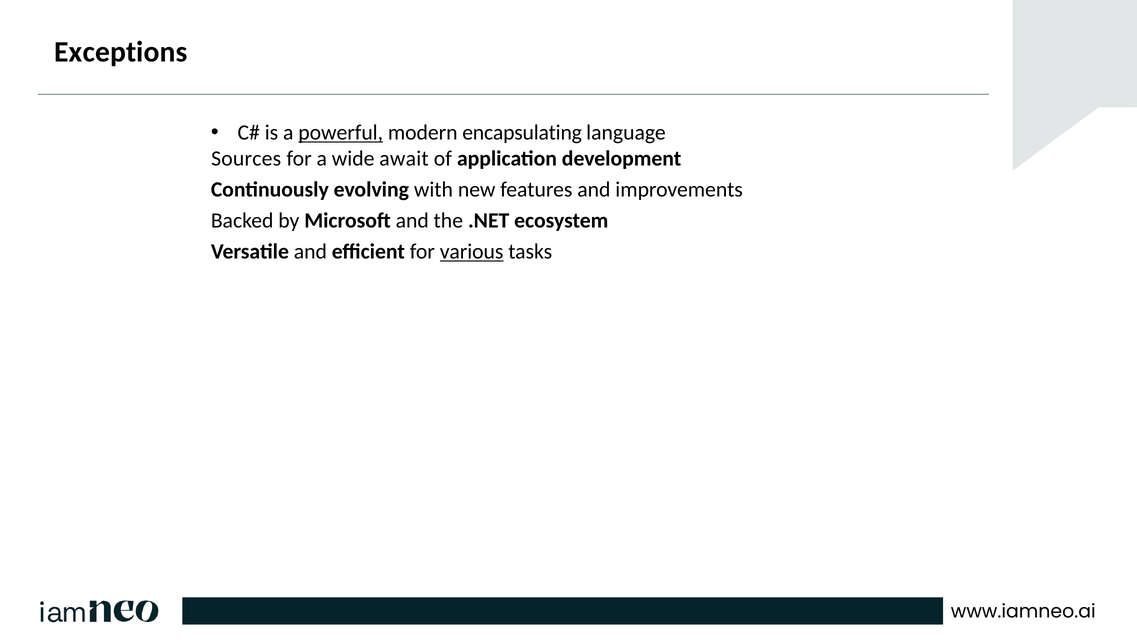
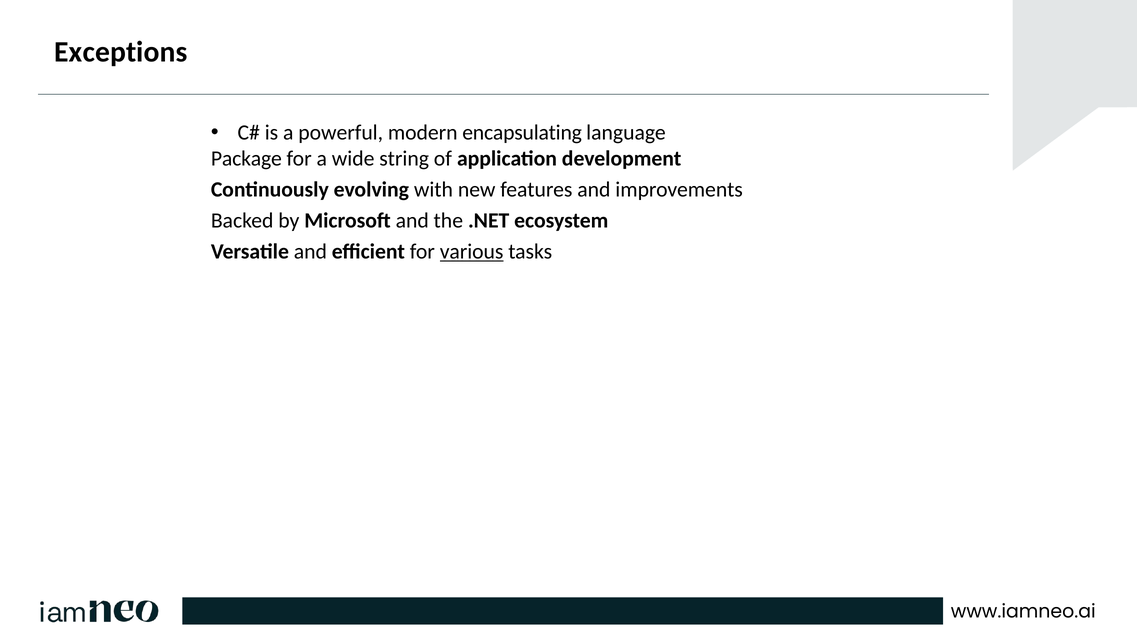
powerful underline: present -> none (341, 133)
Sources: Sources -> Package (246, 159)
await: await -> string (404, 159)
